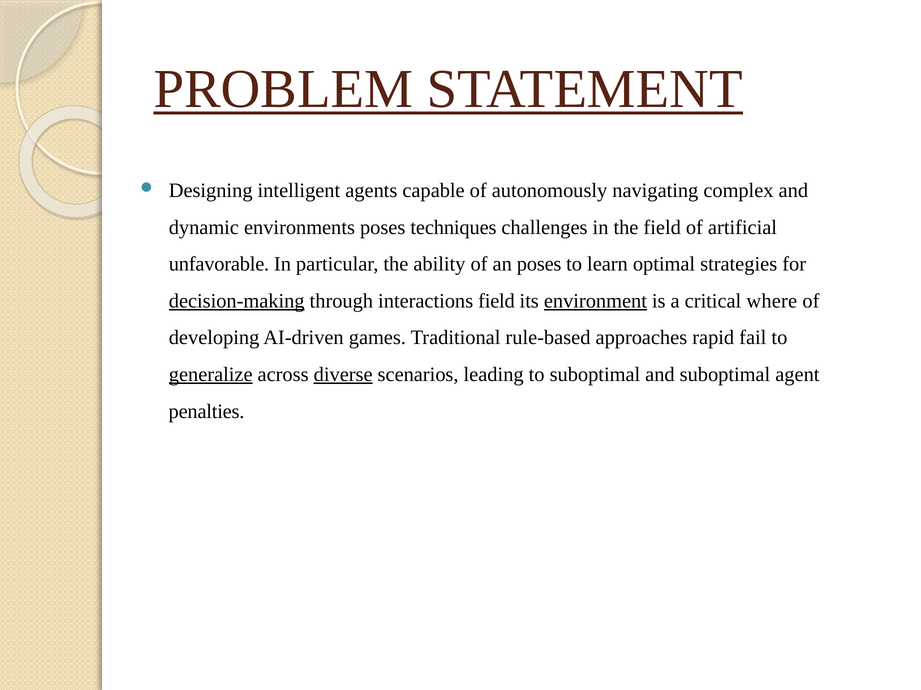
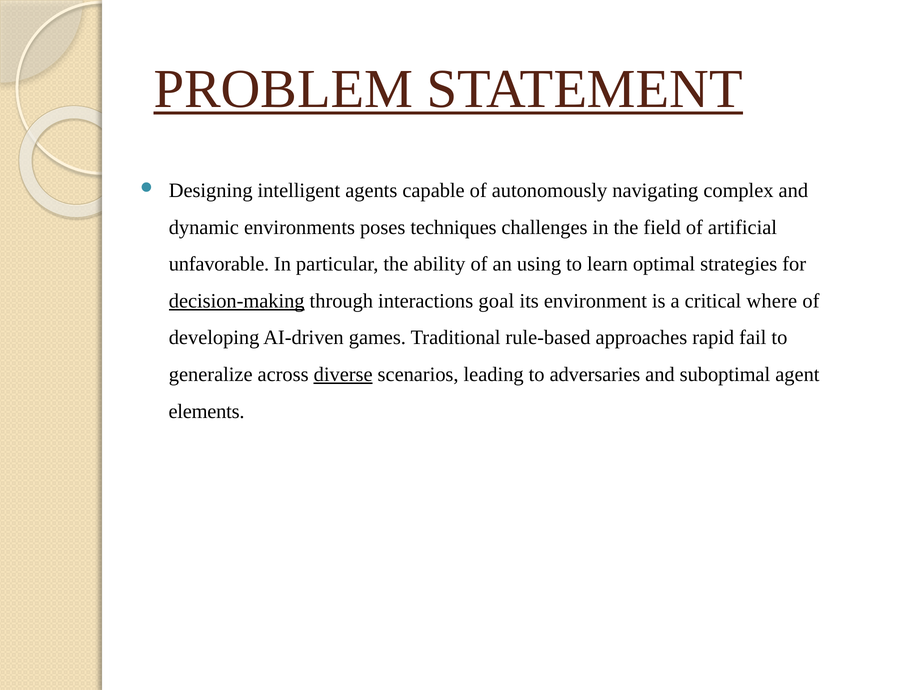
an poses: poses -> using (539, 265)
interactions field: field -> goal (496, 301)
environment underline: present -> none (595, 301)
generalize underline: present -> none (211, 375)
to suboptimal: suboptimal -> adversaries (595, 375)
penalties: penalties -> elements (207, 412)
